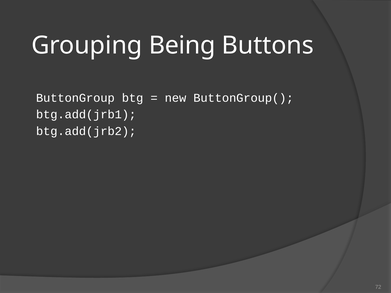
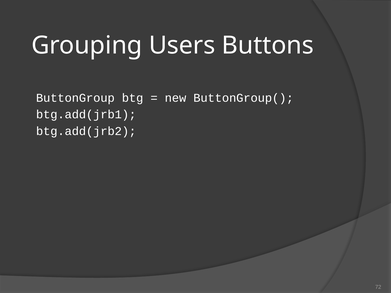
Being: Being -> Users (182, 45)
